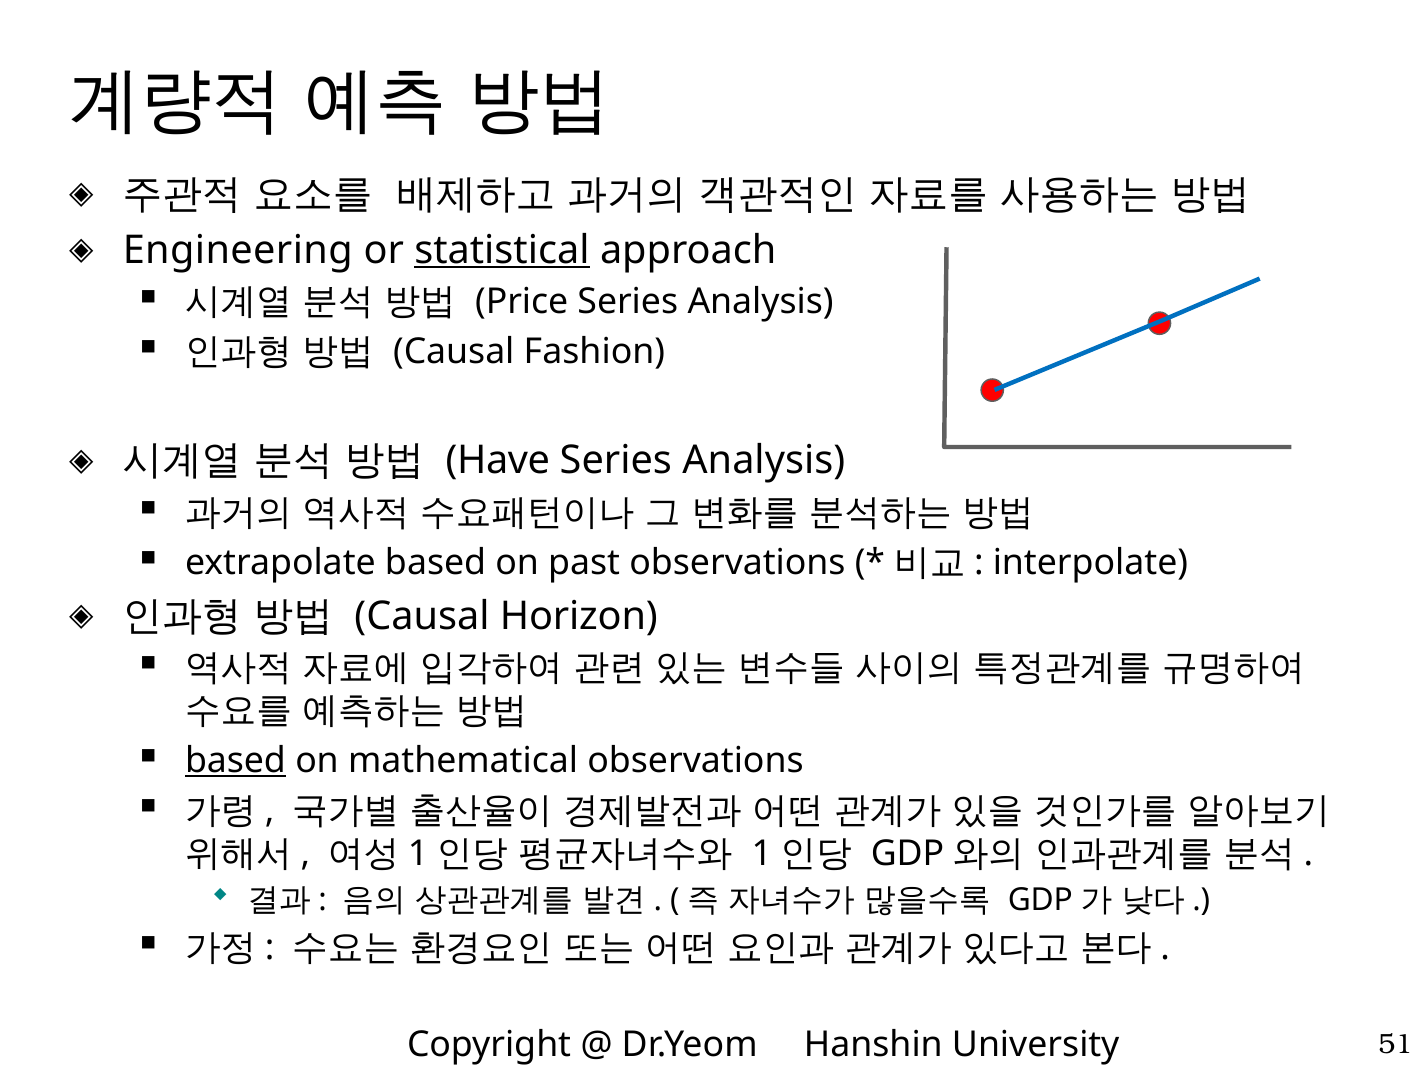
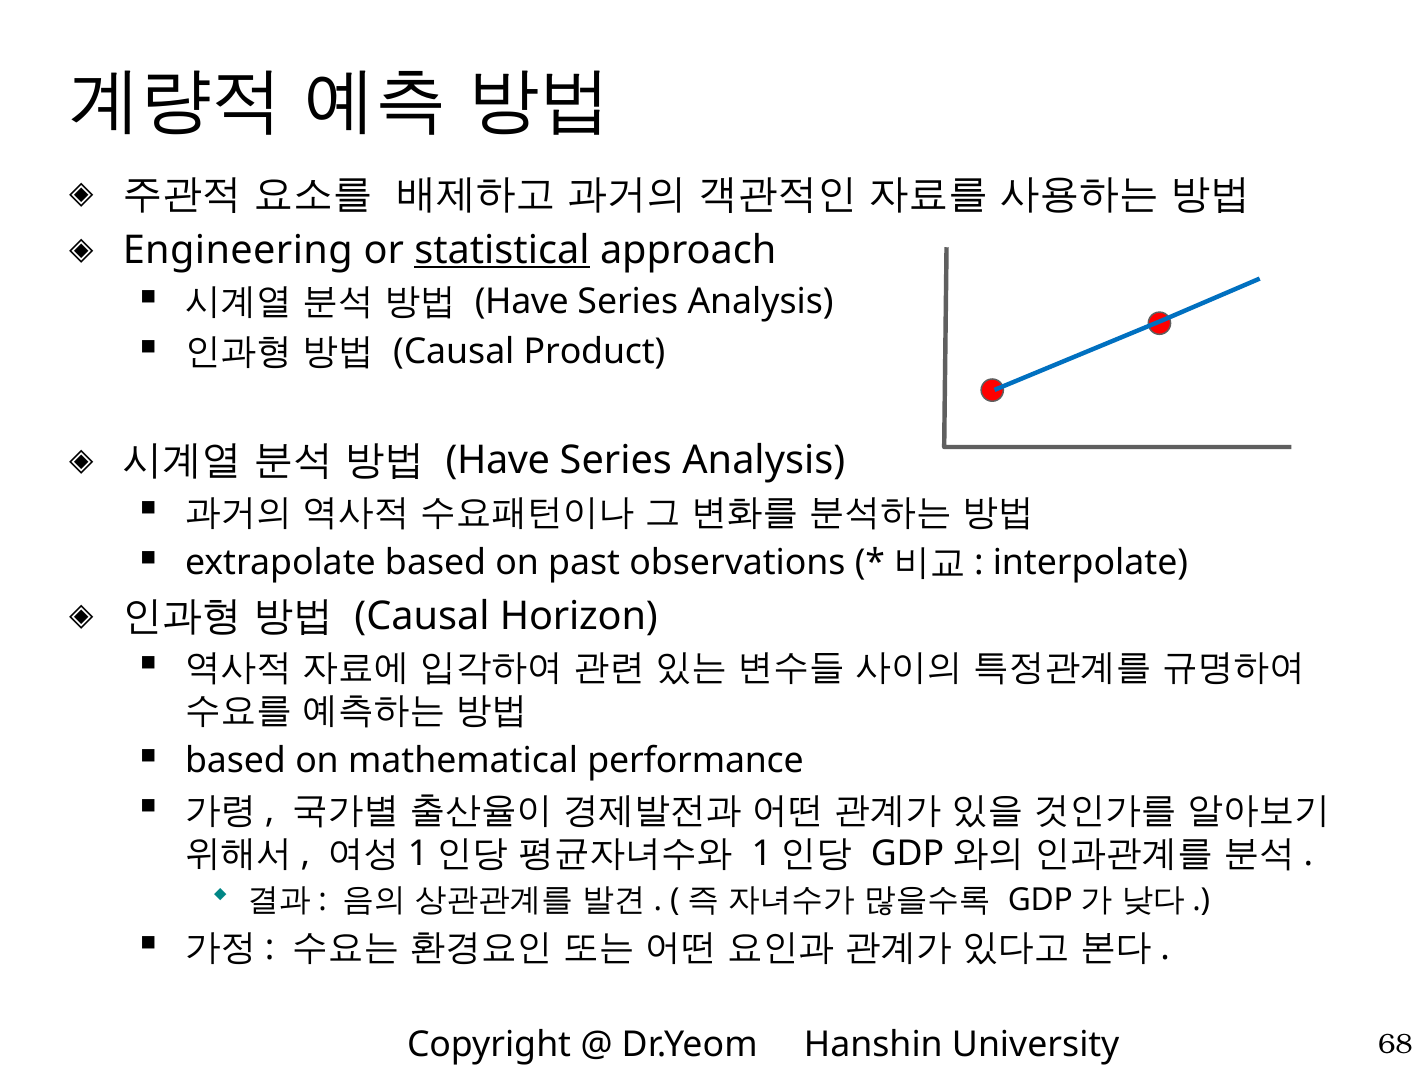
Price: Price -> Have (522, 302)
Fashion: Fashion -> Product (595, 352)
based underline: present -> none (235, 761)
mathematical observations: observations -> performance (696, 761)
51: 51 -> 68 (1395, 1045)
